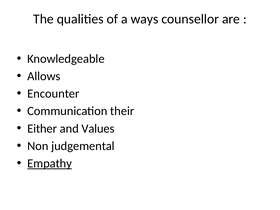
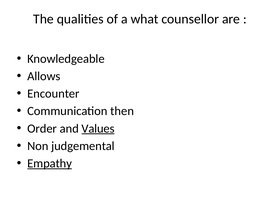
ways: ways -> what (145, 19)
their: their -> then (122, 111)
Either: Either -> Order (42, 129)
Values underline: none -> present (98, 129)
